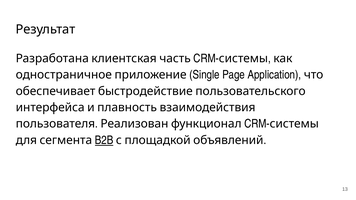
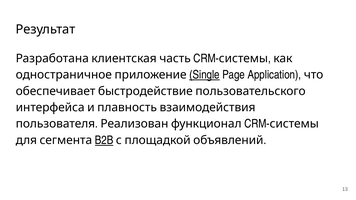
Single underline: none -> present (205, 75)
